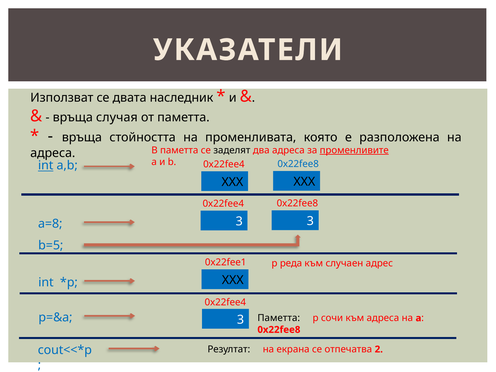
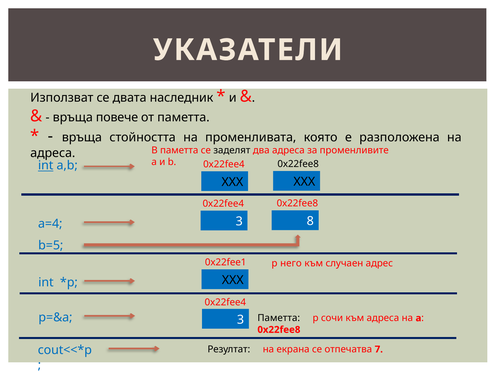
случая: случая -> повече (117, 117)
променливите underline: present -> none (354, 150)
0x22fee8 colour: blue -> black (298, 164)
3 3: 3 -> 8 (310, 221)
a=8: a=8 -> a=4 (50, 224)
реда: реда -> него (291, 263)
отпечатва 2: 2 -> 7 (379, 349)
